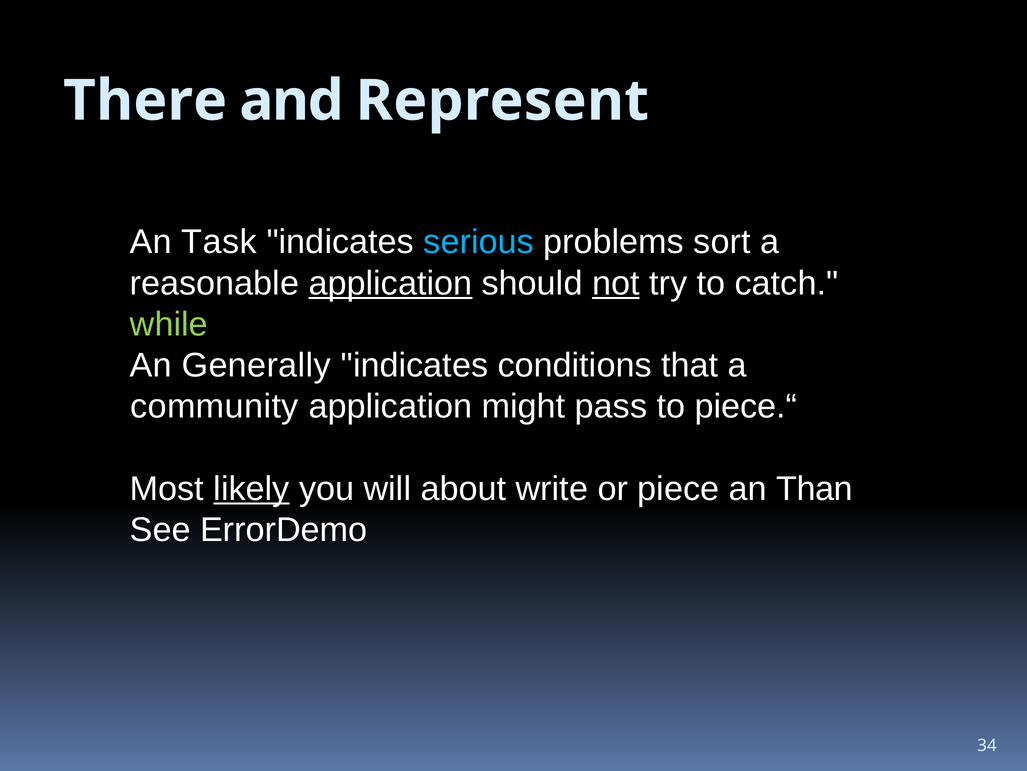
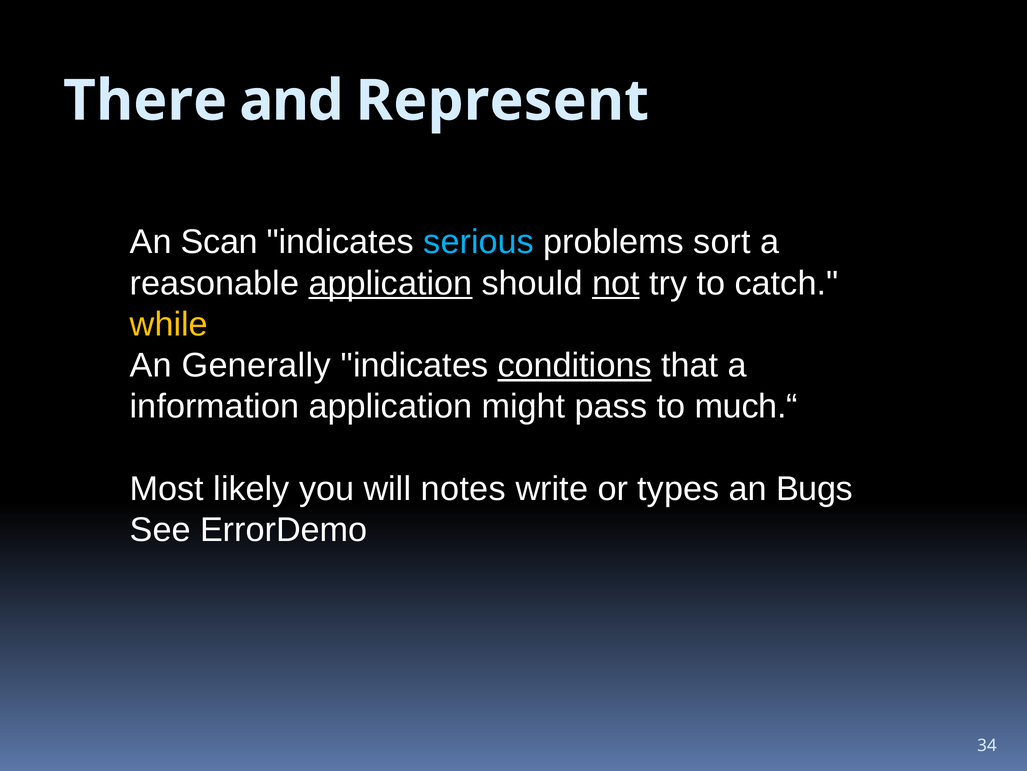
Task: Task -> Scan (219, 242)
while colour: light green -> yellow (169, 324)
conditions underline: none -> present (575, 365)
community: community -> information (215, 406)
piece.“: piece.“ -> much.“ (746, 406)
likely underline: present -> none (251, 488)
about: about -> notes (463, 488)
piece: piece -> types (678, 488)
Than: Than -> Bugs (815, 488)
